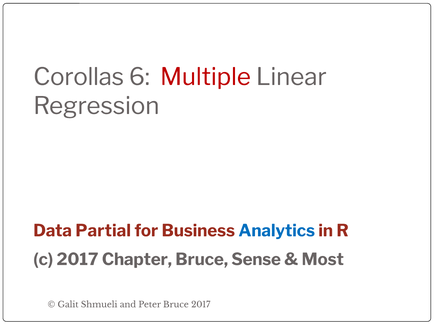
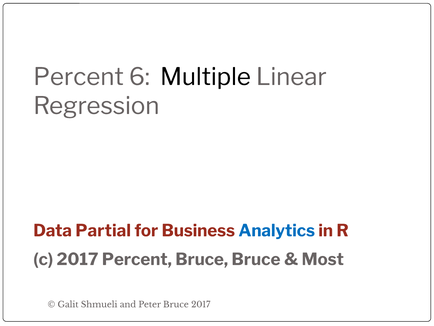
Corollas: Corollas -> Percent (79, 77)
Multiple colour: red -> black (205, 77)
c 2017 Chapter: Chapter -> Percent (137, 259)
Bruce Sense: Sense -> Bruce (256, 259)
